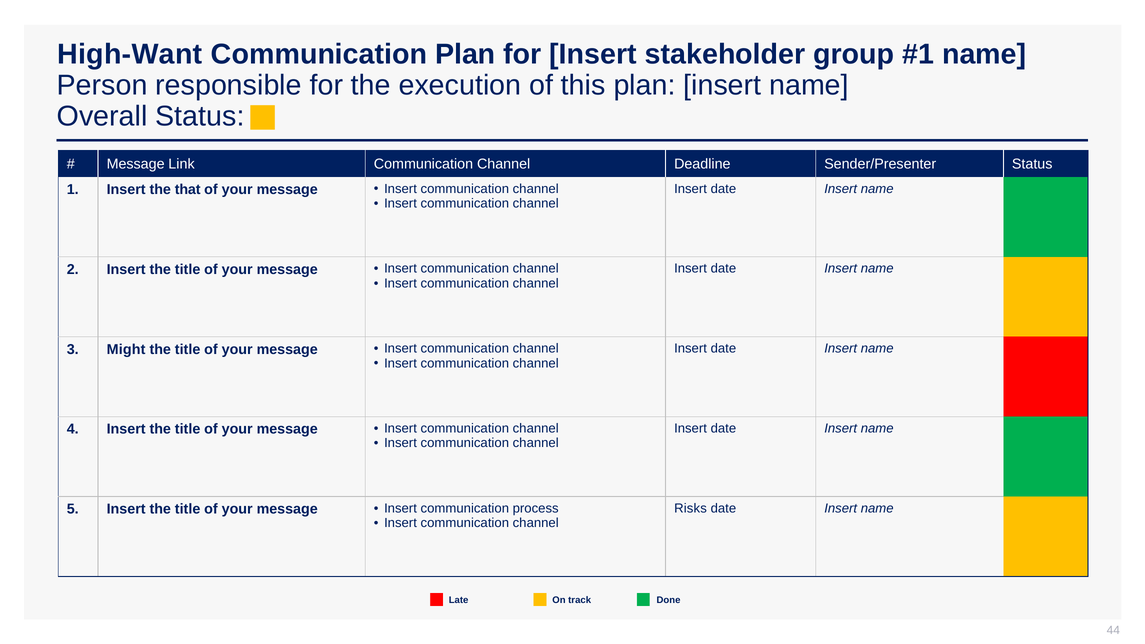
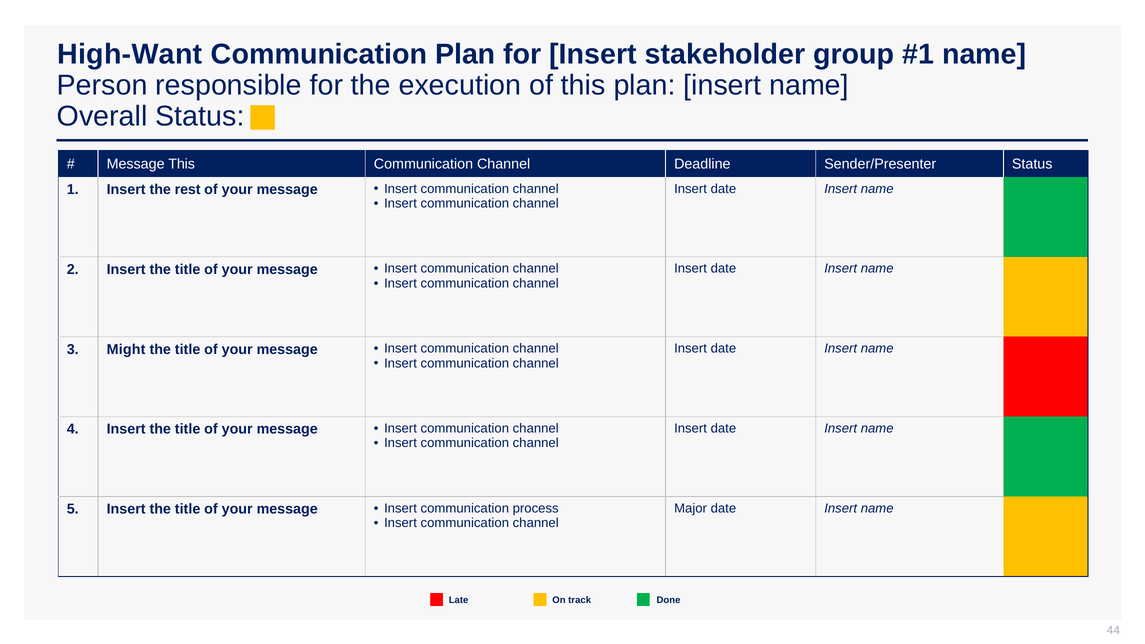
Message Link: Link -> This (182, 164)
that: that -> rest (188, 190)
Risks: Risks -> Major (691, 508)
